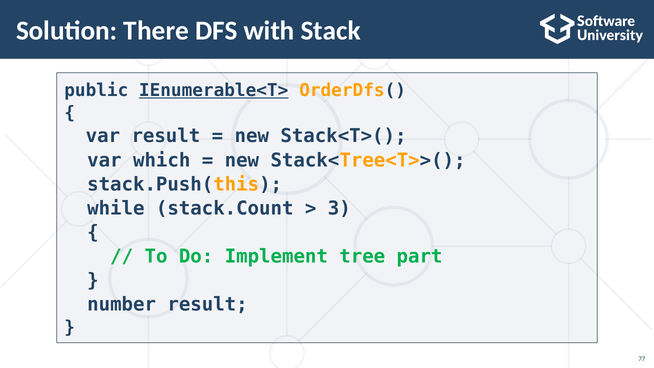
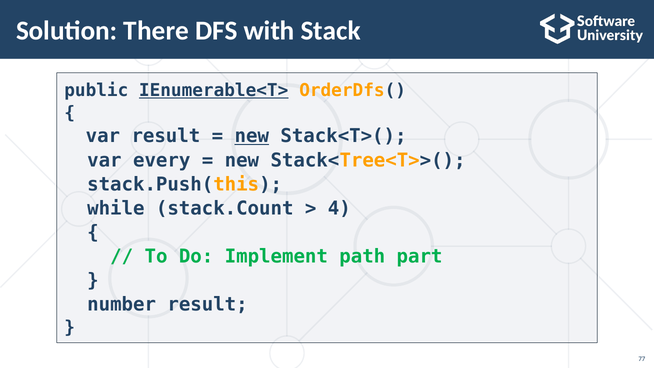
new underline: none -> present (252, 136)
which: which -> every (162, 160)
3: 3 -> 4 (339, 208)
tree: tree -> path (362, 256)
